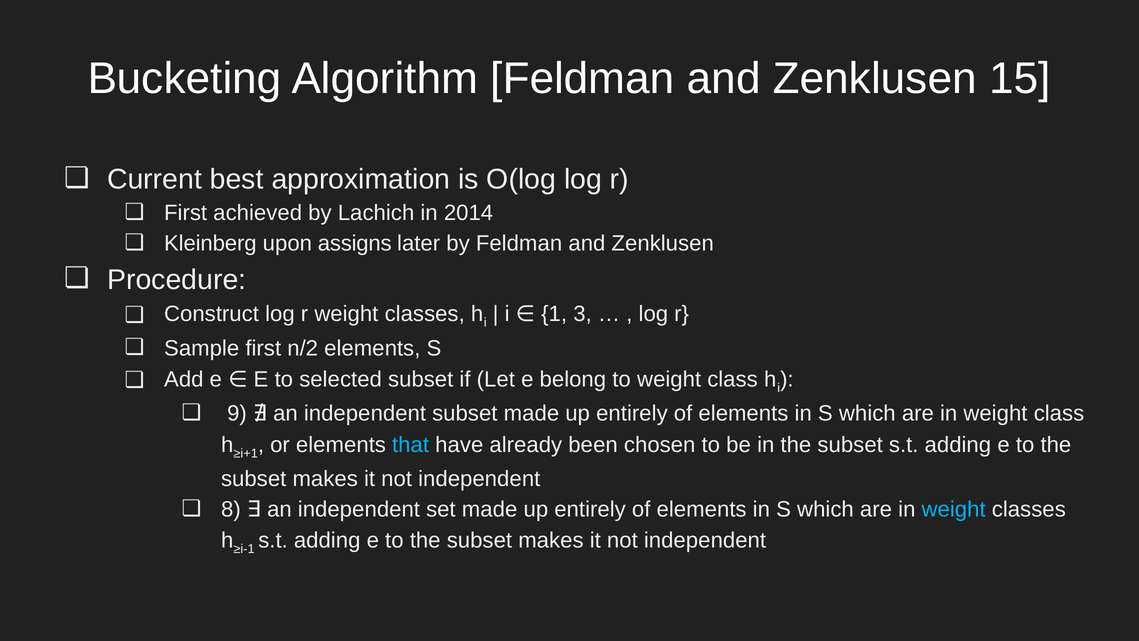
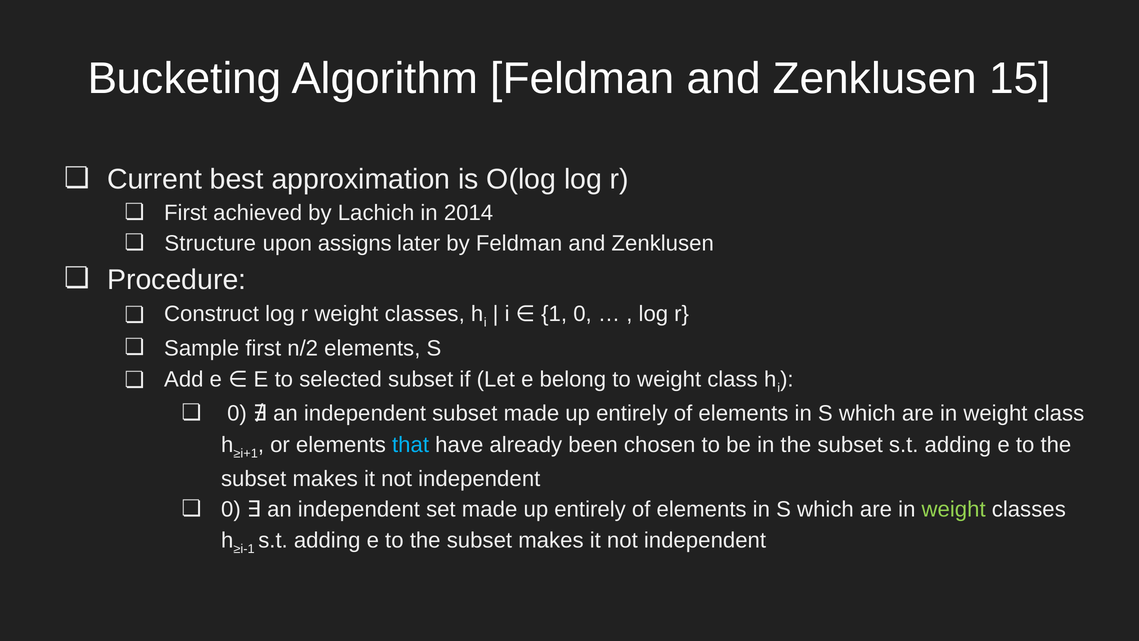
Kleinberg: Kleinberg -> Structure (210, 244)
1 3: 3 -> 0 (582, 314)
9: 9 -> 0 (237, 413)
8: 8 -> 0 (231, 509)
weight colour: light blue -> light green (954, 509)
